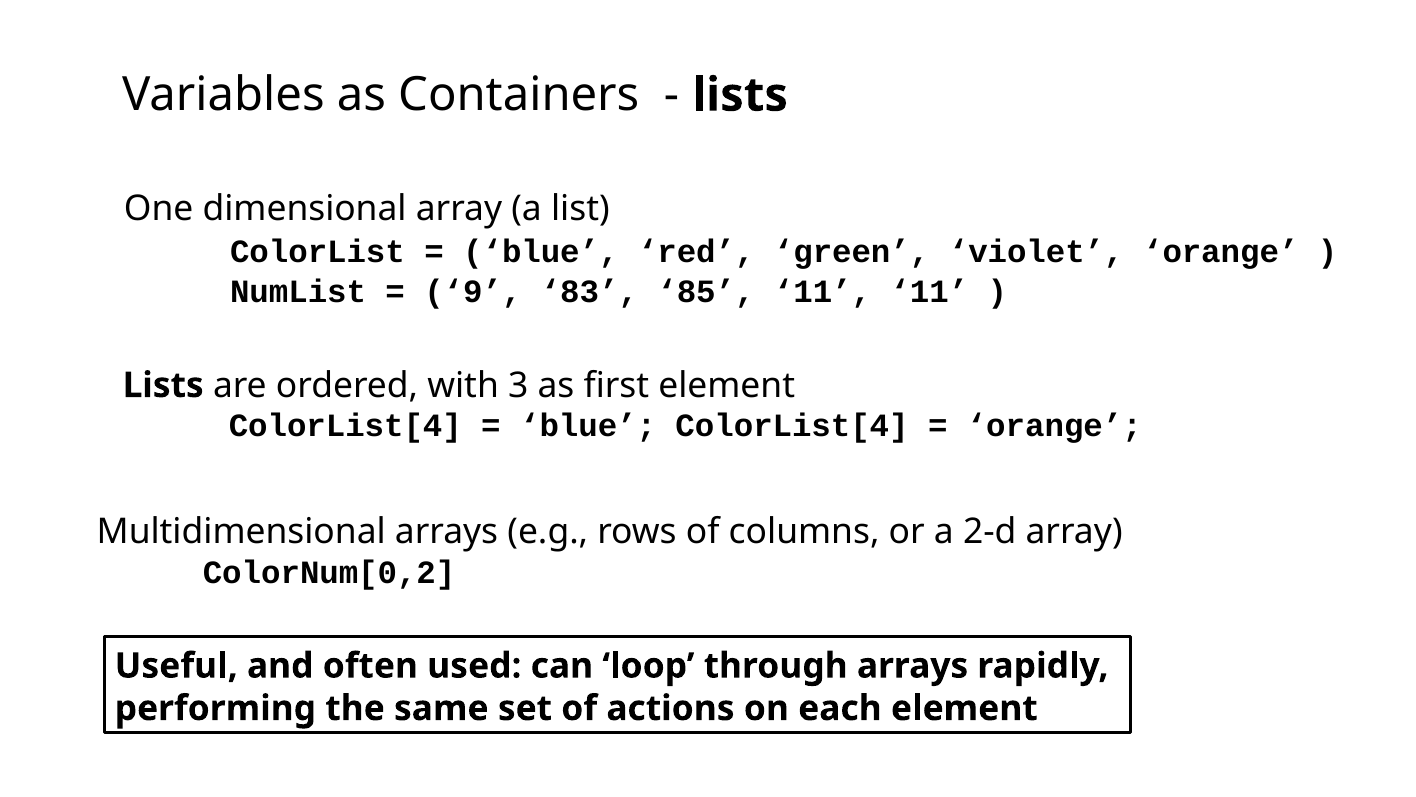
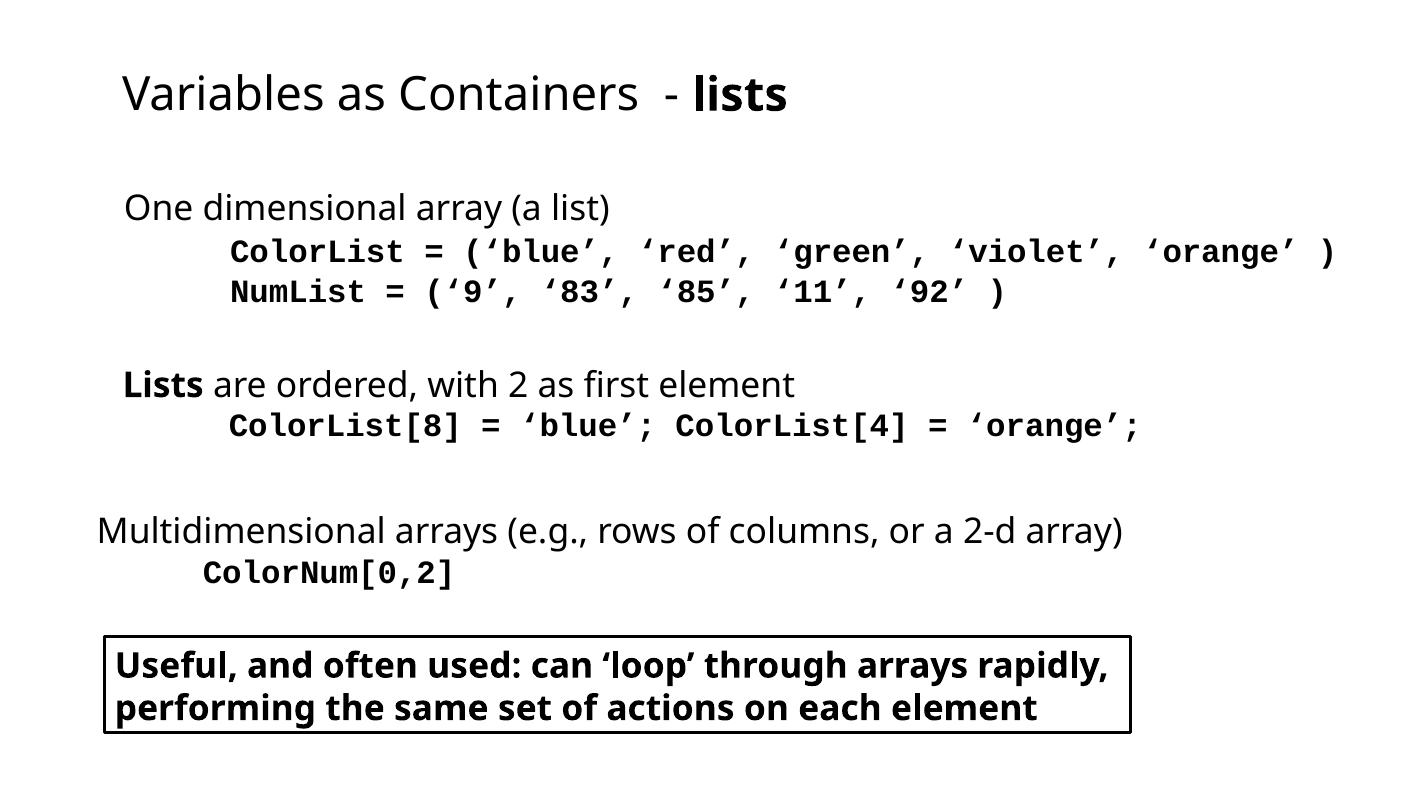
11 11: 11 -> 92 (929, 291)
3: 3 -> 2 (518, 385)
ColorList[4: ColorList[4 -> ColorList[8 (345, 426)
